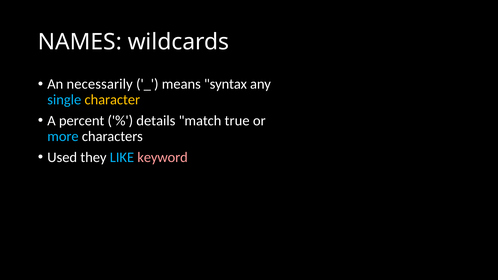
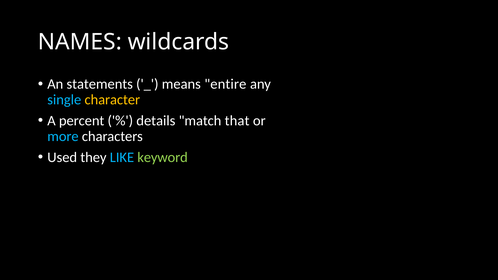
necessarily: necessarily -> statements (100, 84)
syntax: syntax -> entire (225, 84)
true: true -> that (237, 121)
keyword colour: pink -> light green (163, 157)
